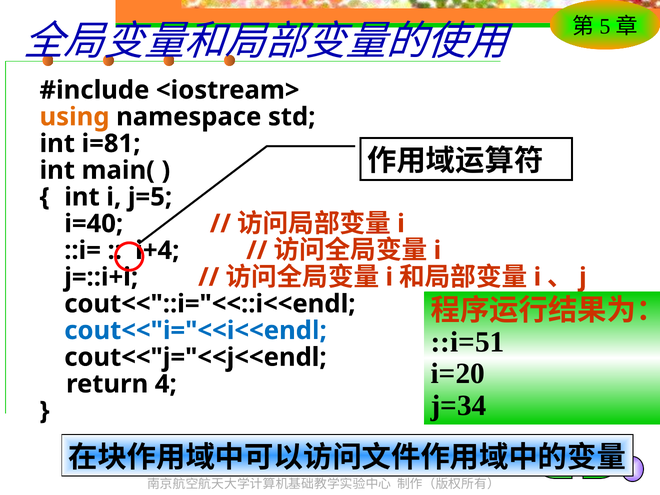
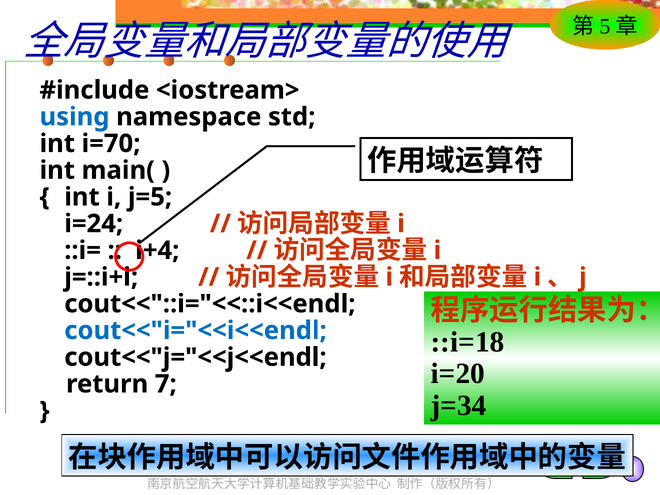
using colour: orange -> blue (75, 117)
i=81: i=81 -> i=70 (111, 144)
i=40: i=40 -> i=24 (94, 224)
::i=51: ::i=51 -> ::i=18 (468, 342)
4: 4 -> 7 (166, 384)
